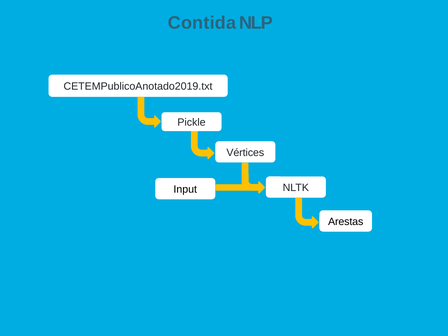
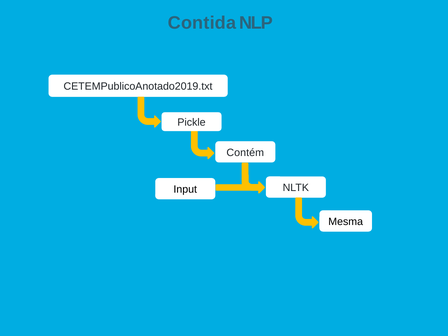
Vértices: Vértices -> Contém (245, 153)
Arestas: Arestas -> Mesma (346, 222)
